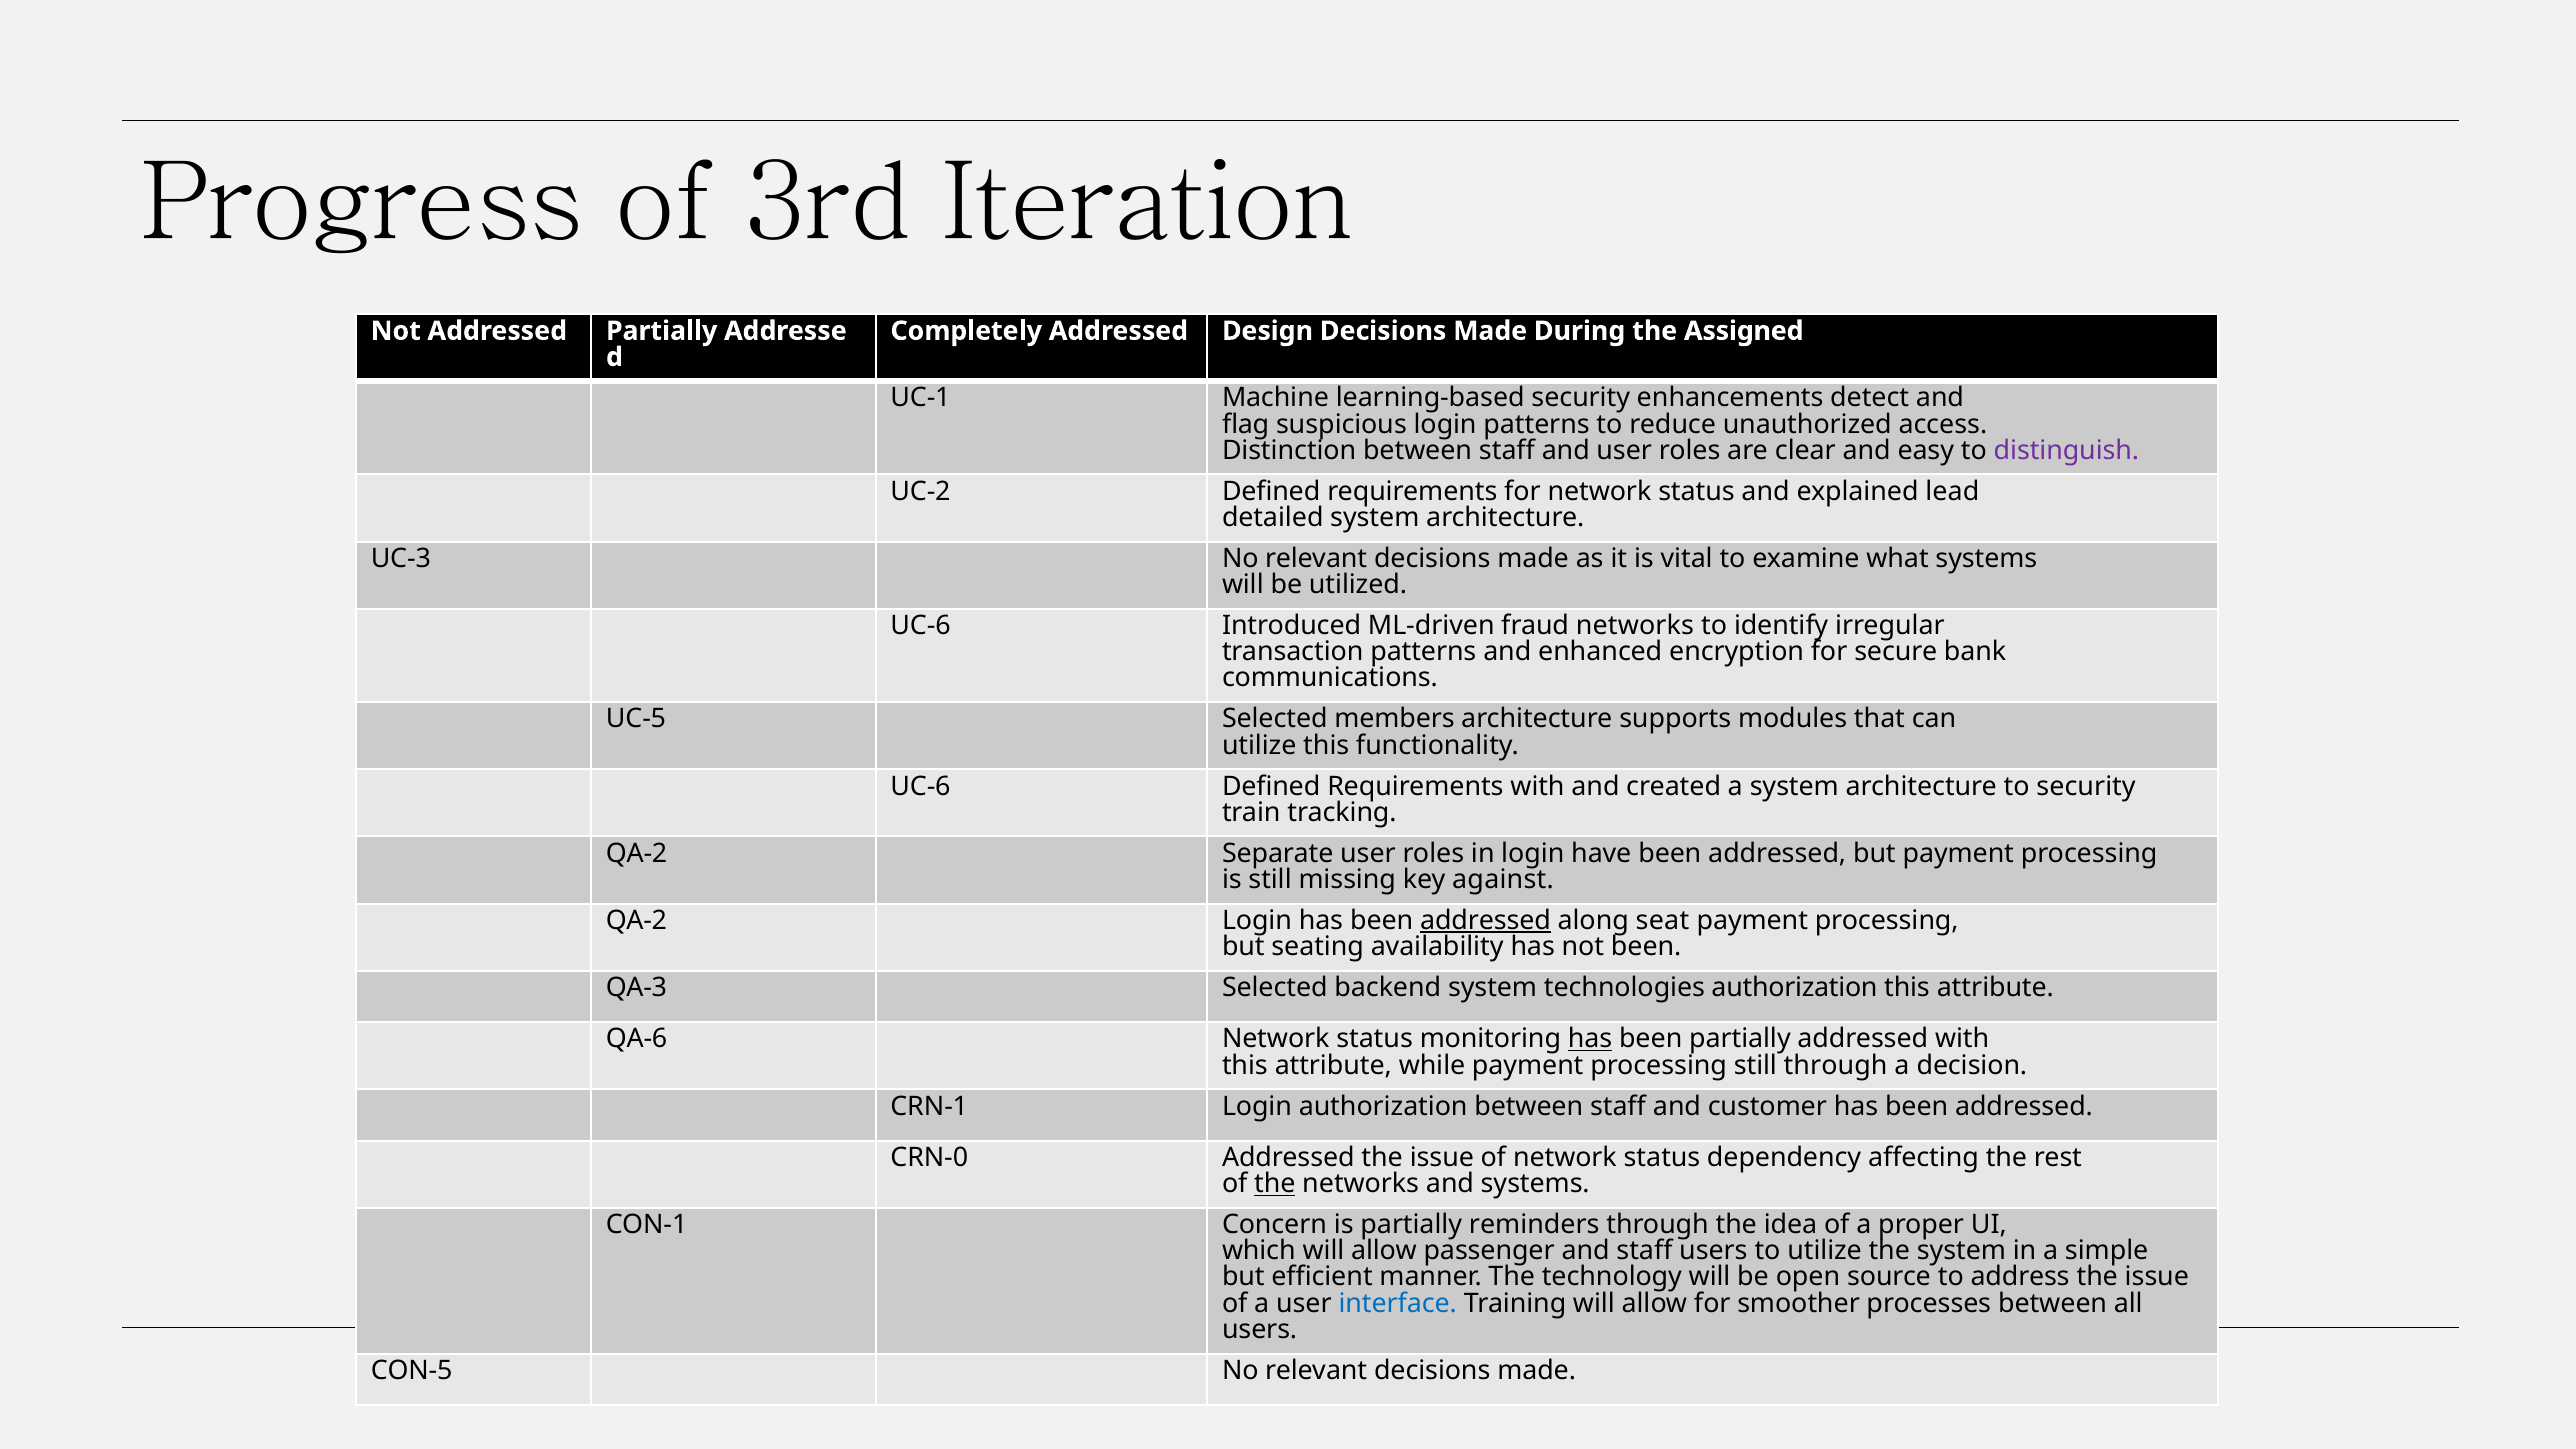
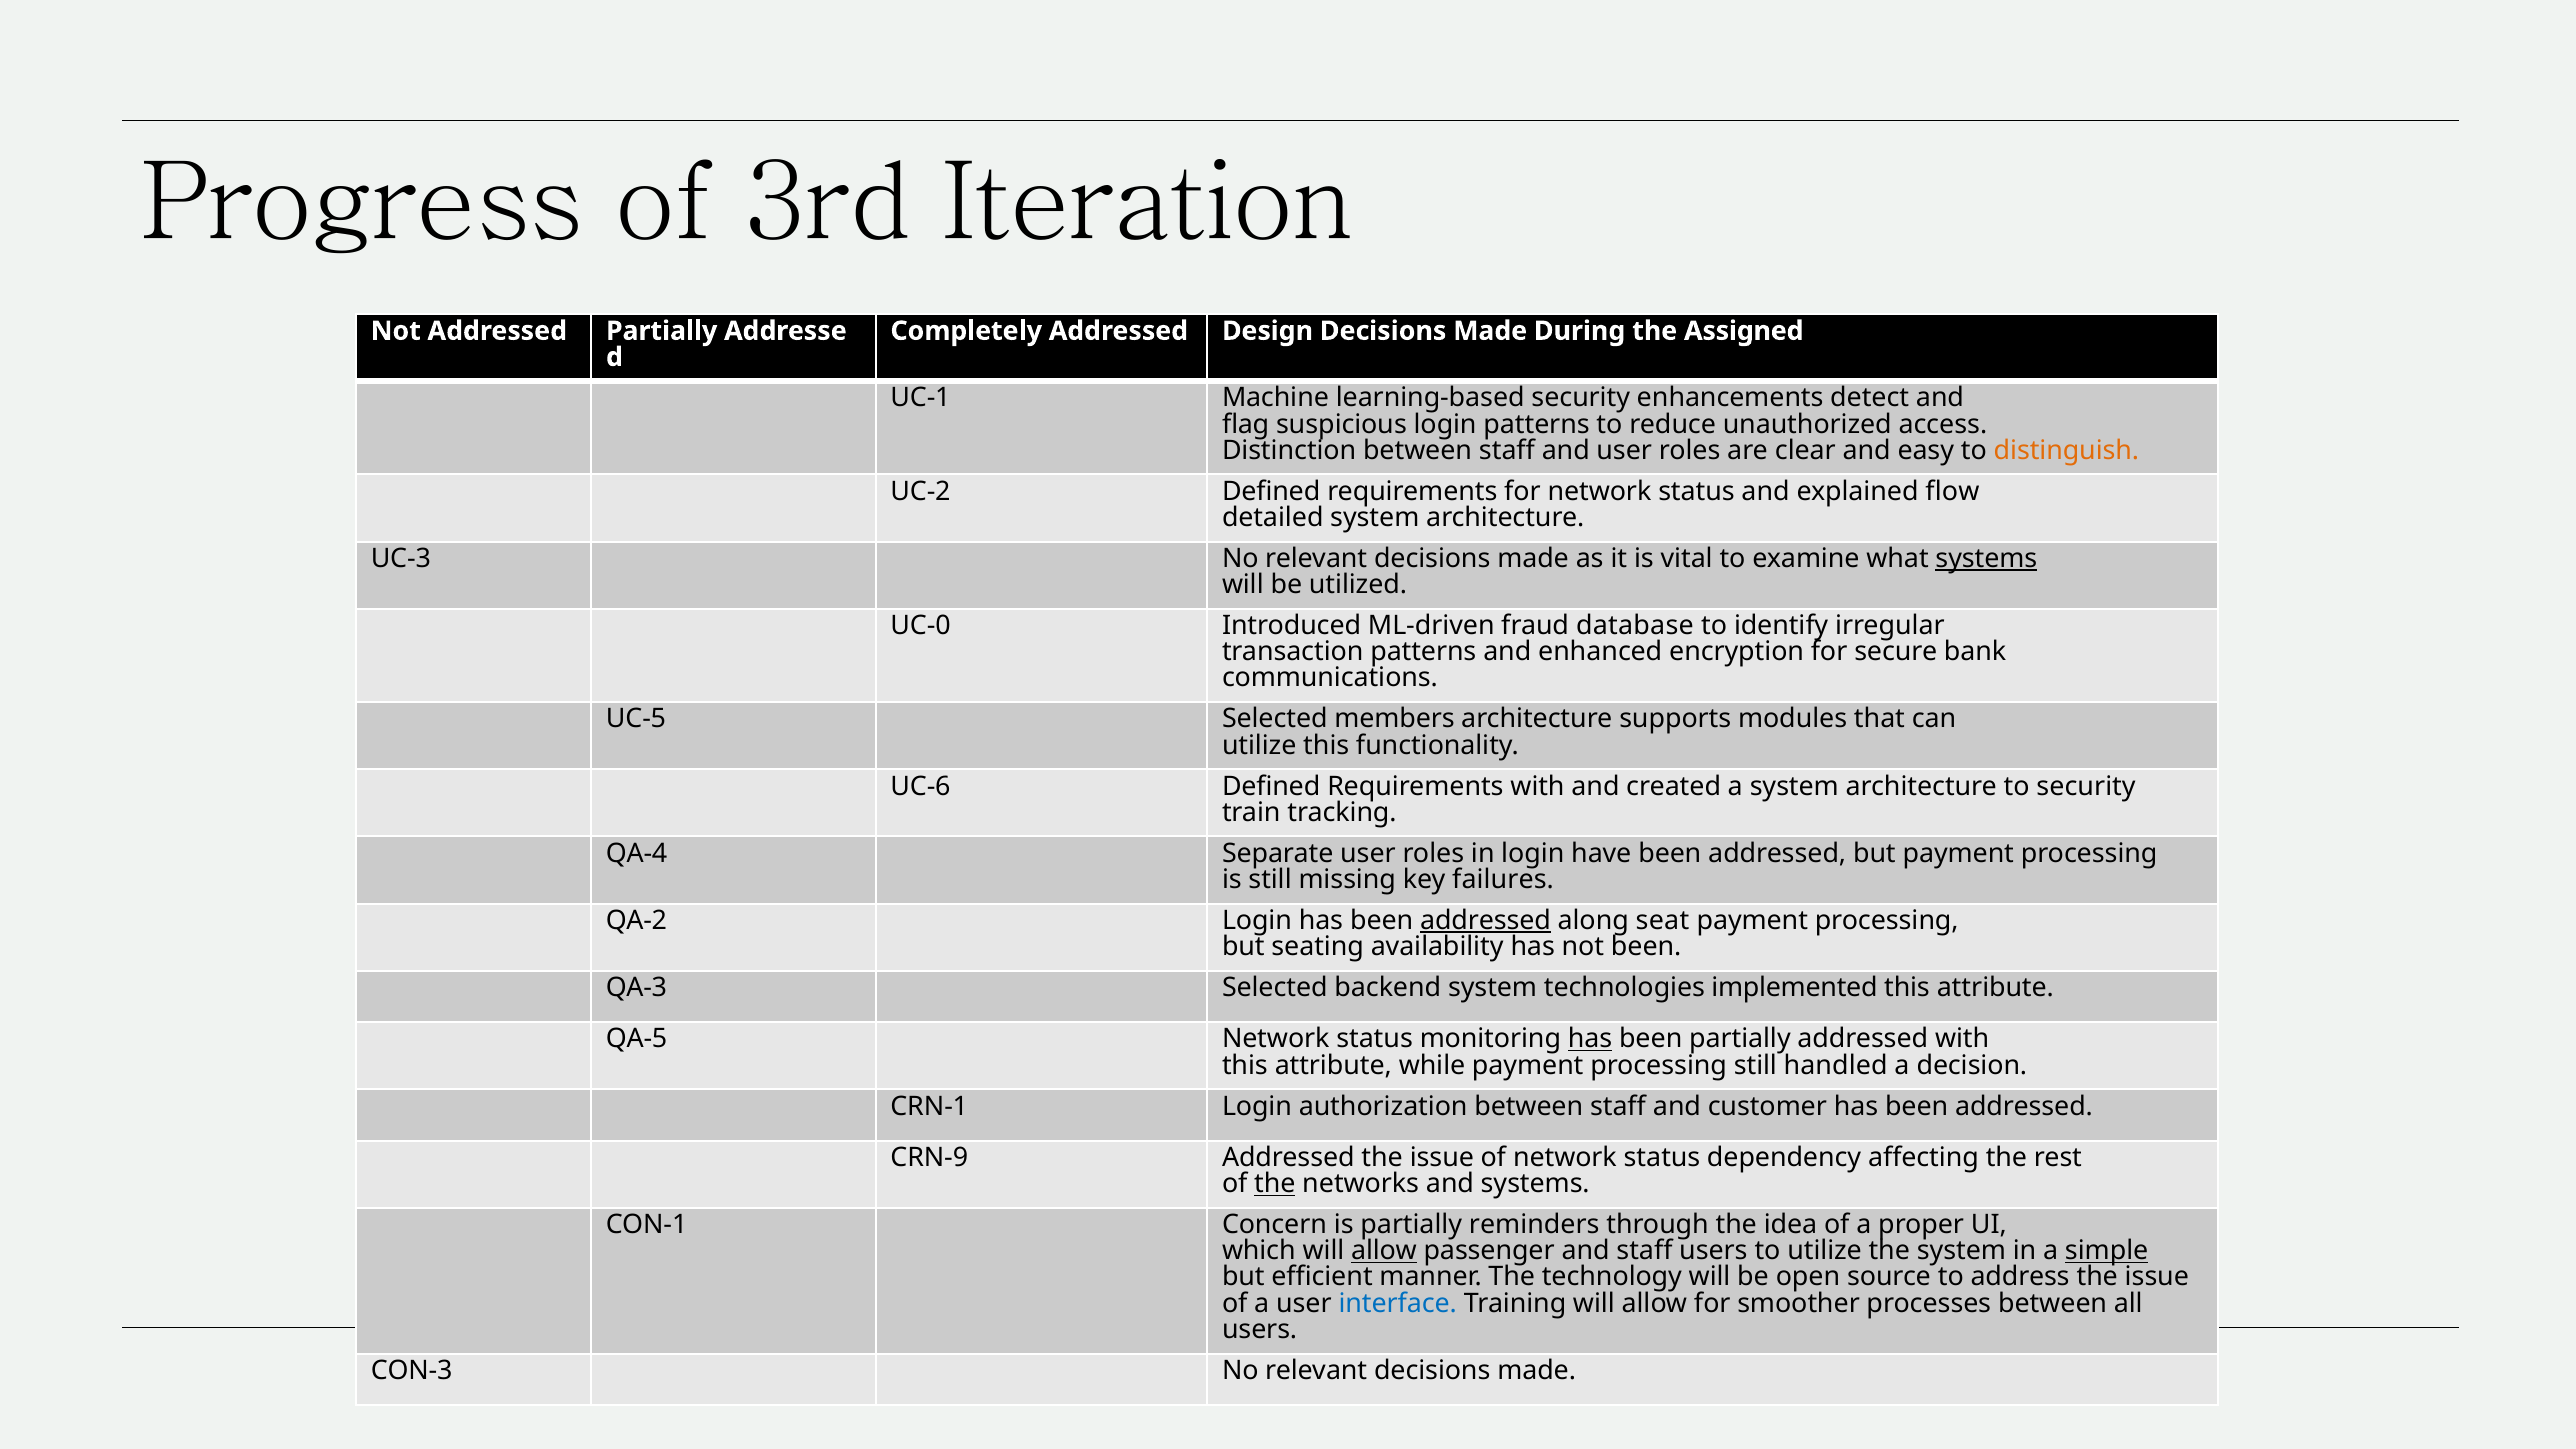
distinguish colour: purple -> orange (2066, 450)
lead: lead -> flow (1952, 491)
systems underline: none -> present (1986, 559)
UC-6: UC-6 -> UC-0 (921, 626)
fraud networks: networks -> database (1635, 626)
QA-2: QA-2 -> QA-4 (637, 853)
against: against -> failures (1503, 880)
technologies authorization: authorization -> implemented (1795, 988)
QA-6: QA-6 -> QA-5 (637, 1039)
still through: through -> handled (1836, 1065)
CRN-0: CRN-0 -> CRN-9 (929, 1158)
allow underline: none -> present (1384, 1251)
simple underline: none -> present (2107, 1251)
CON-5: CON-5 -> CON-3 (412, 1370)
